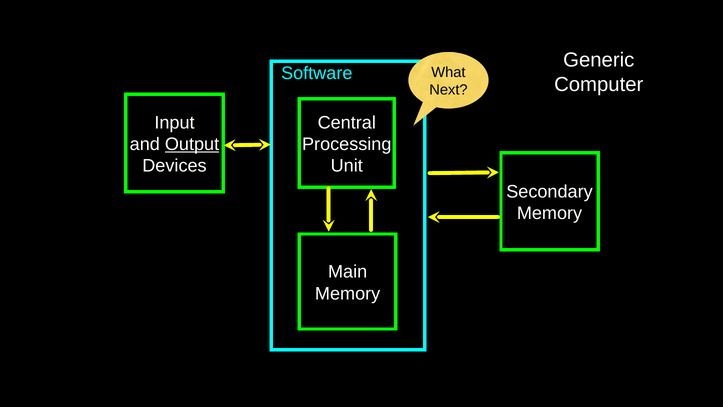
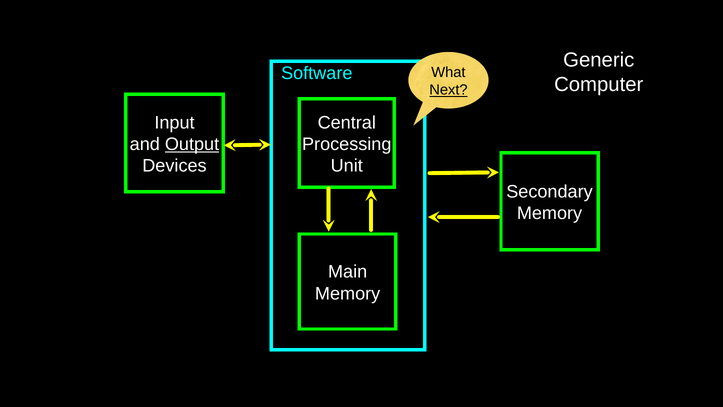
Next underline: none -> present (448, 90)
